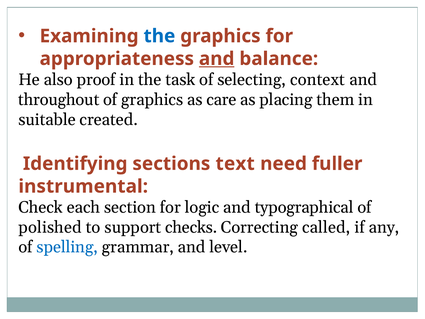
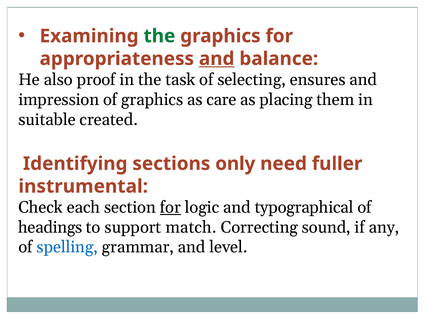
the colour: blue -> green (159, 36)
context: context -> ensures (318, 80)
throughout: throughout -> impression (59, 100)
text: text -> only (235, 164)
for underline: none -> present (170, 207)
polished: polished -> headings (50, 227)
checks: checks -> match (191, 227)
called: called -> sound (326, 227)
